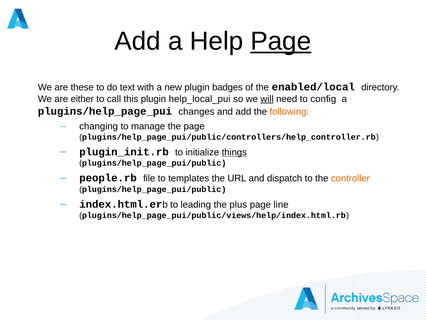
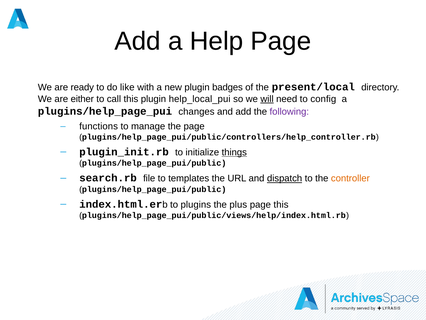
Page underline: present -> none (281, 41)
these: these -> ready (82, 87)
text: text -> like (127, 87)
enabled/local: enabled/local -> present/local (313, 87)
following colour: orange -> purple (289, 111)
changing: changing -> functions (99, 126)
people.rb: people.rb -> search.rb (108, 178)
dispatch underline: none -> present (285, 178)
leading: leading -> plugins (196, 204)
page line: line -> this (281, 204)
